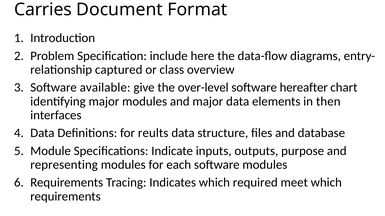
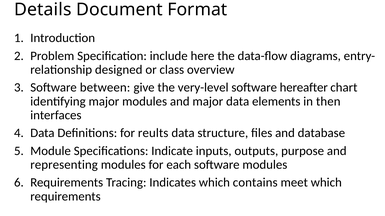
Carries: Carries -> Details (43, 10)
captured: captured -> designed (119, 70)
available: available -> between (105, 88)
over-level: over-level -> very-level (203, 88)
required: required -> contains (255, 183)
